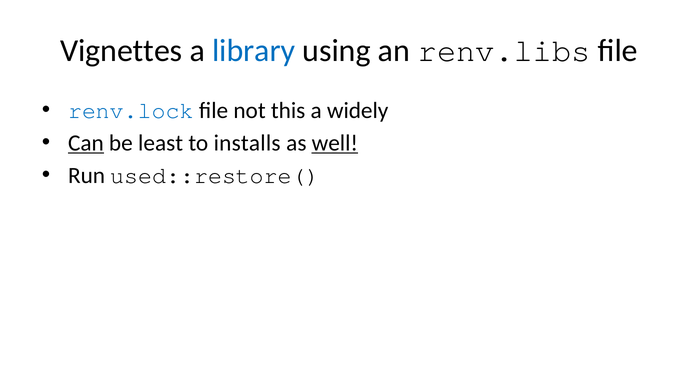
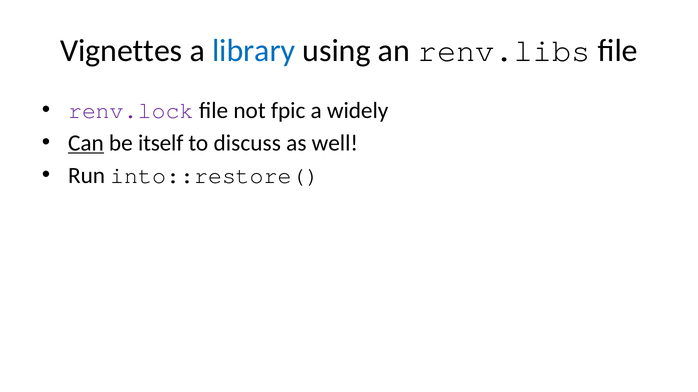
renv.lock colour: blue -> purple (131, 111)
this: this -> fpic (288, 111)
least: least -> itself (161, 143)
installs: installs -> discuss (247, 143)
well underline: present -> none (335, 143)
used::restore(: used::restore( -> into::restore( (215, 176)
